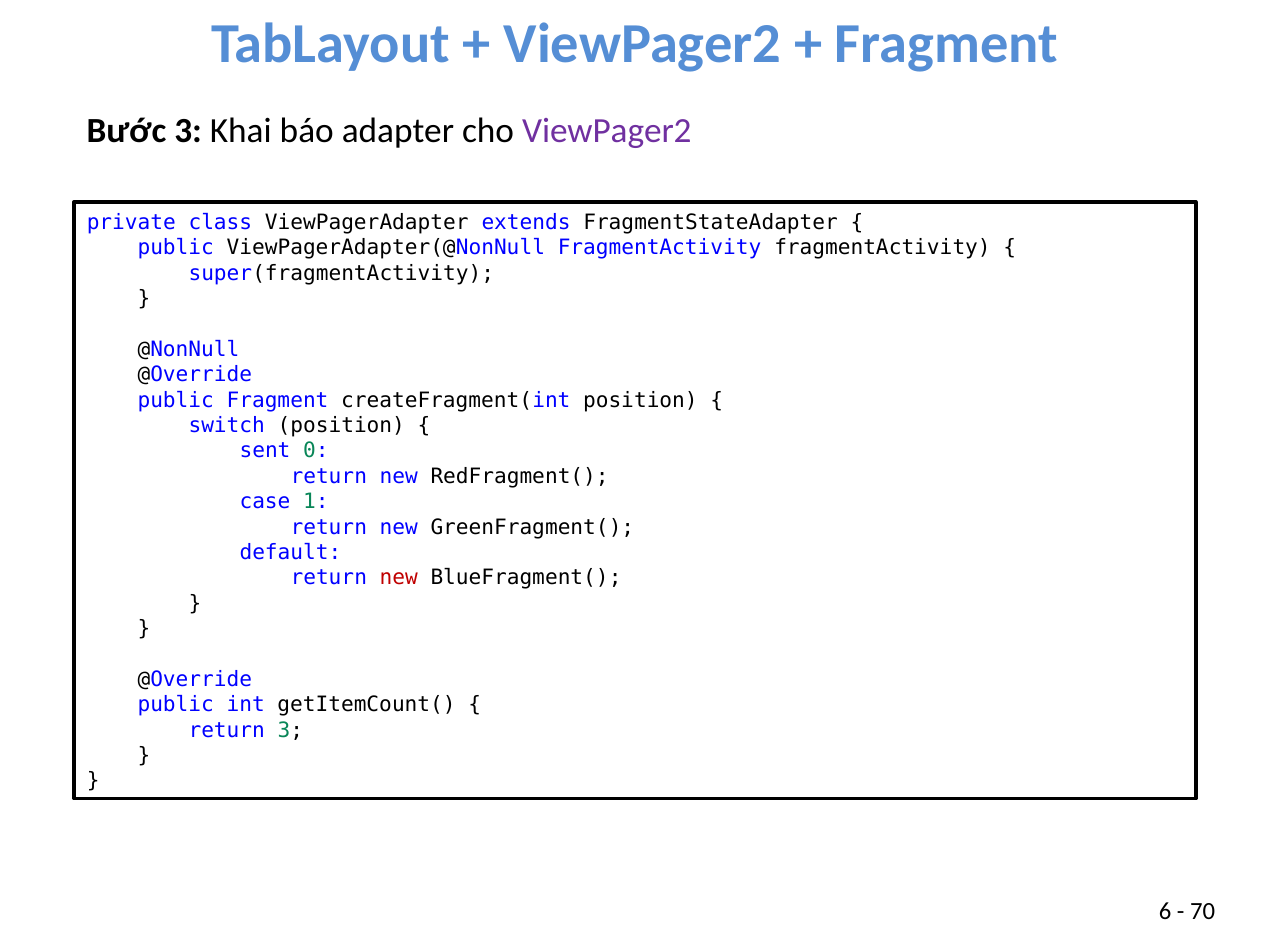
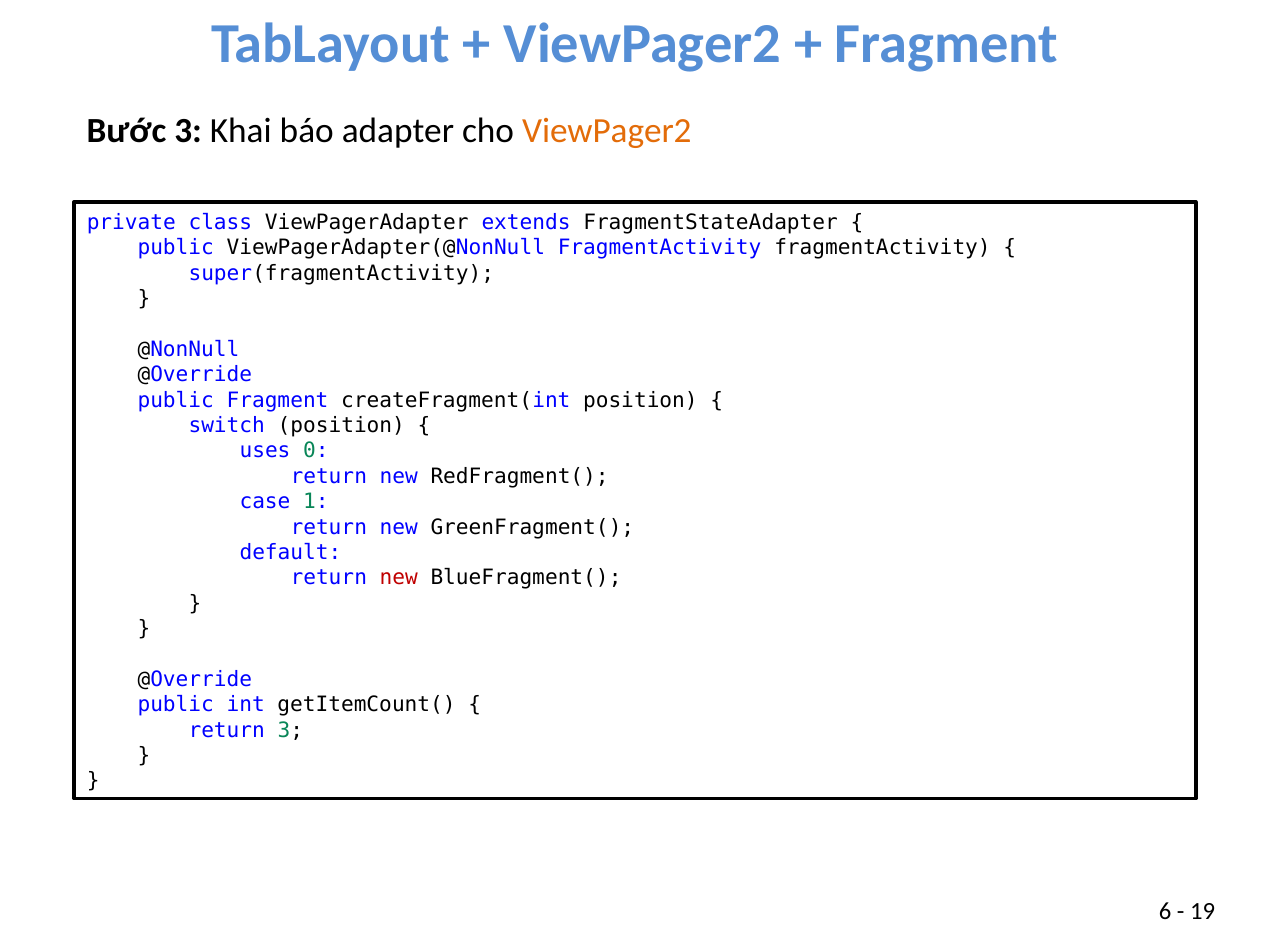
ViewPager2 colour: purple -> orange (607, 131)
sent: sent -> uses (265, 451)
70: 70 -> 19 (1203, 912)
